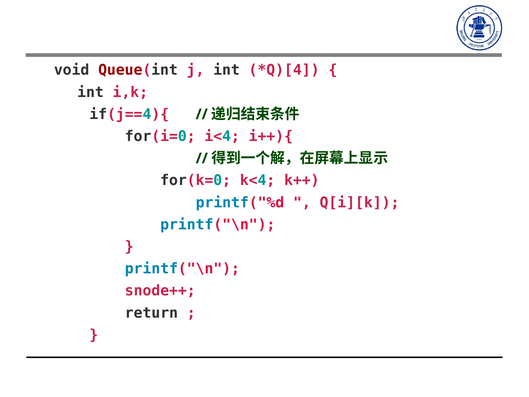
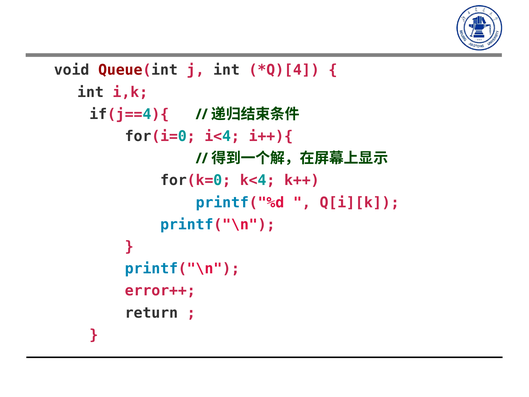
snode++: snode++ -> error++ (160, 291)
